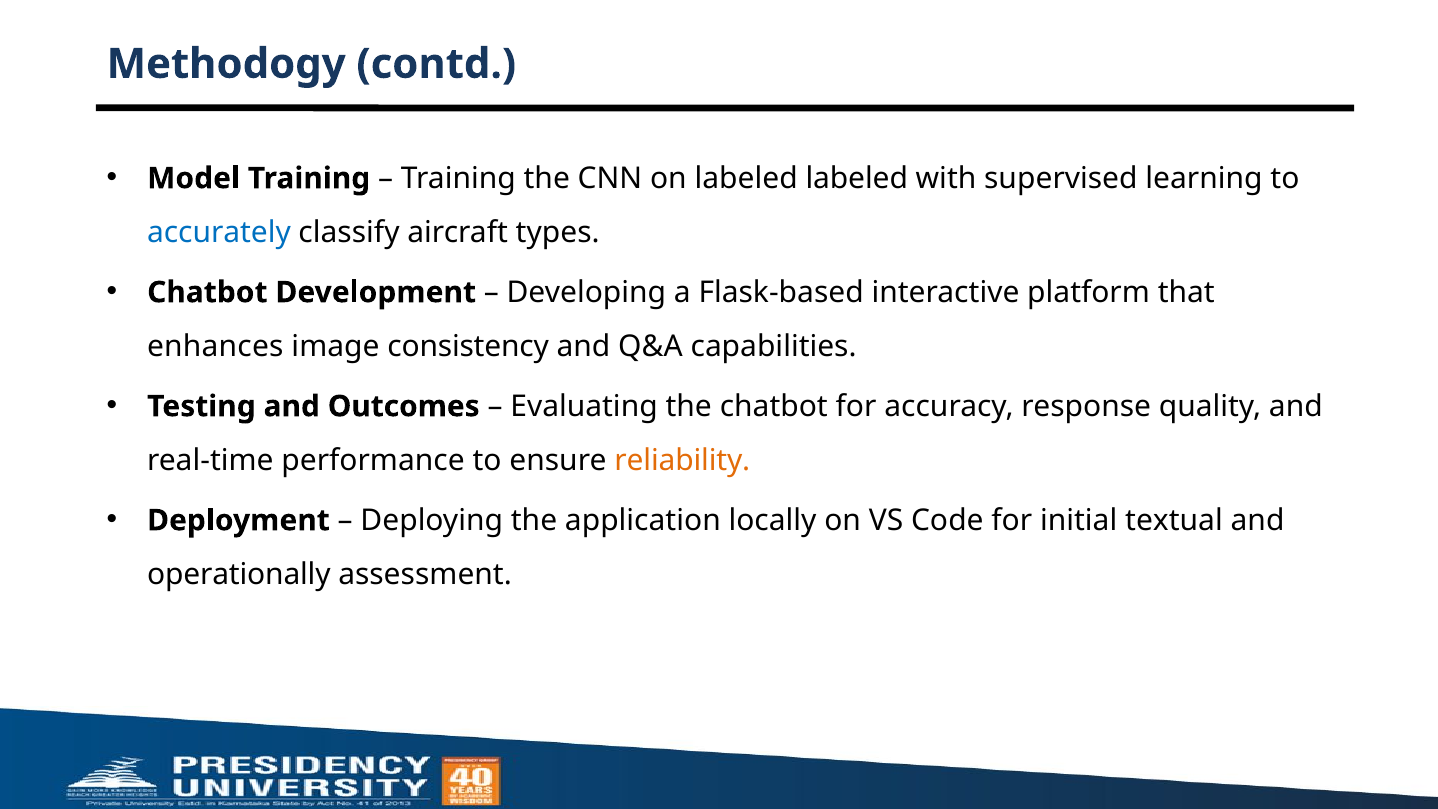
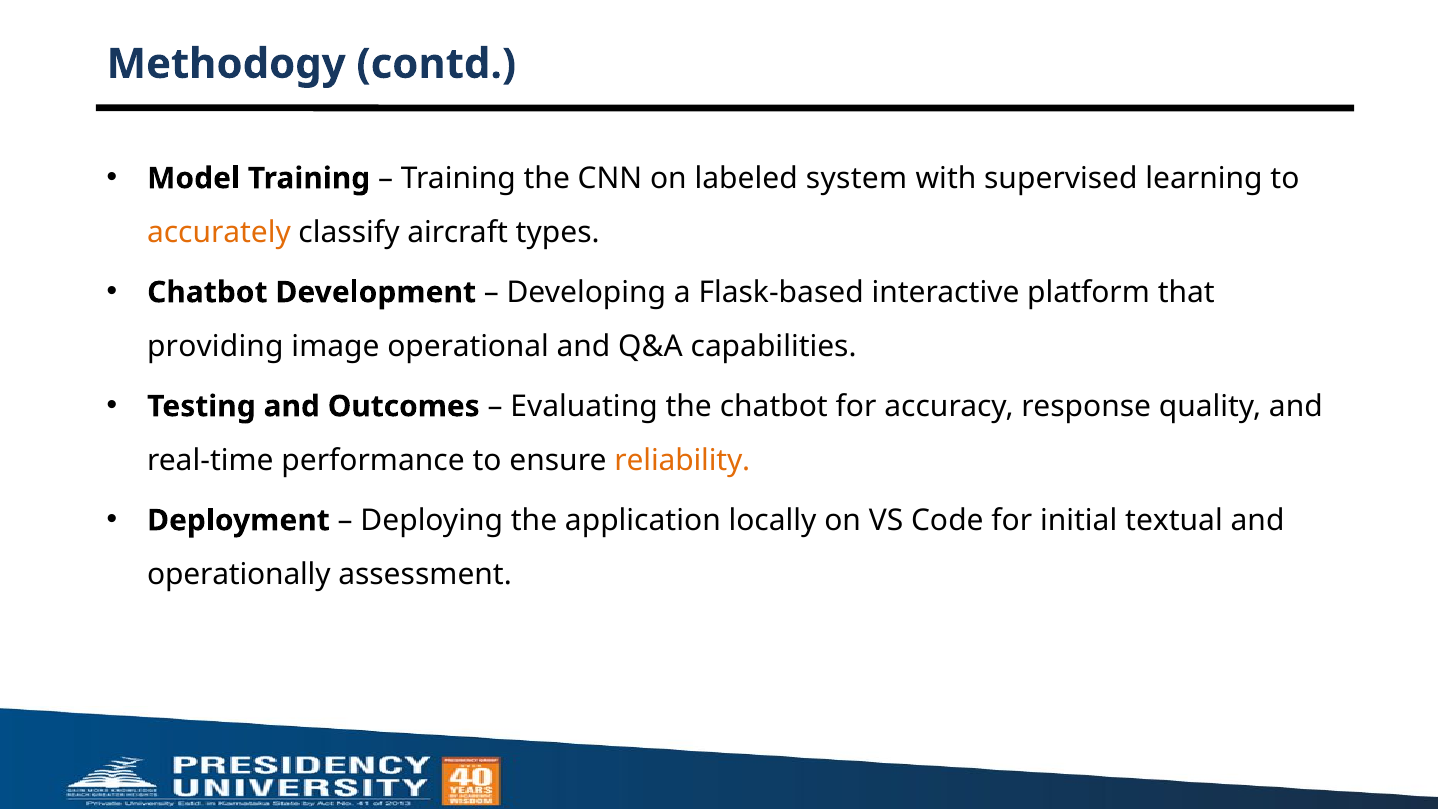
labeled labeled: labeled -> system (857, 178)
accurately colour: blue -> orange (219, 232)
enhances: enhances -> providing (215, 346)
consistency: consistency -> operational (468, 346)
